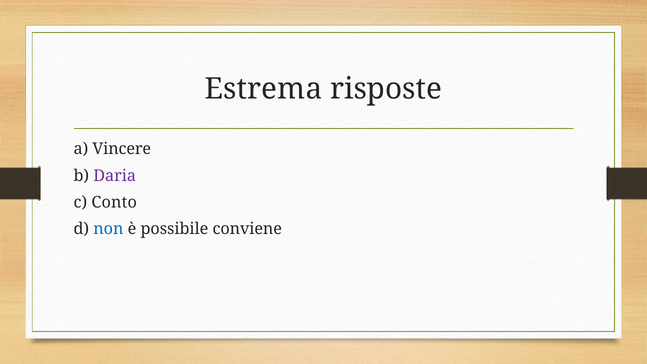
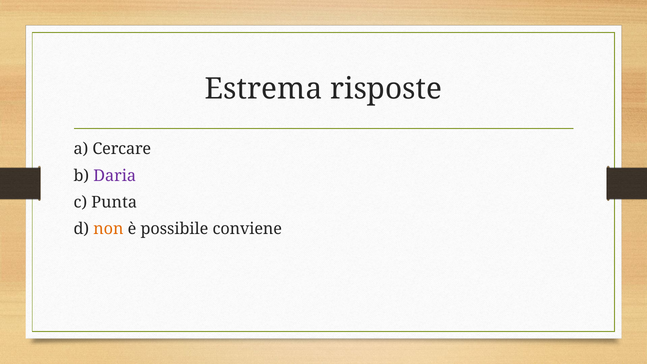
Vincere: Vincere -> Cercare (122, 149)
Conto: Conto -> Punta (114, 202)
non colour: blue -> orange (108, 229)
